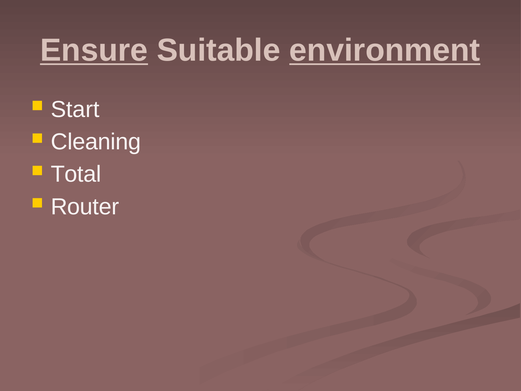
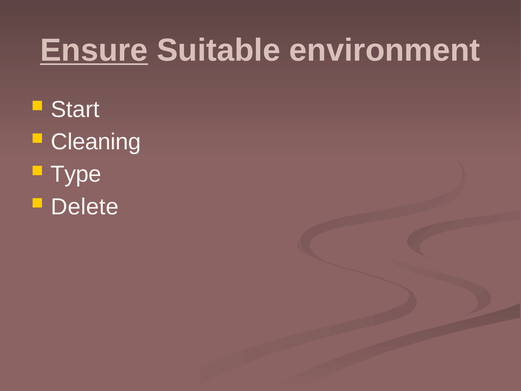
environment underline: present -> none (385, 50)
Total: Total -> Type (76, 174)
Router: Router -> Delete (85, 207)
